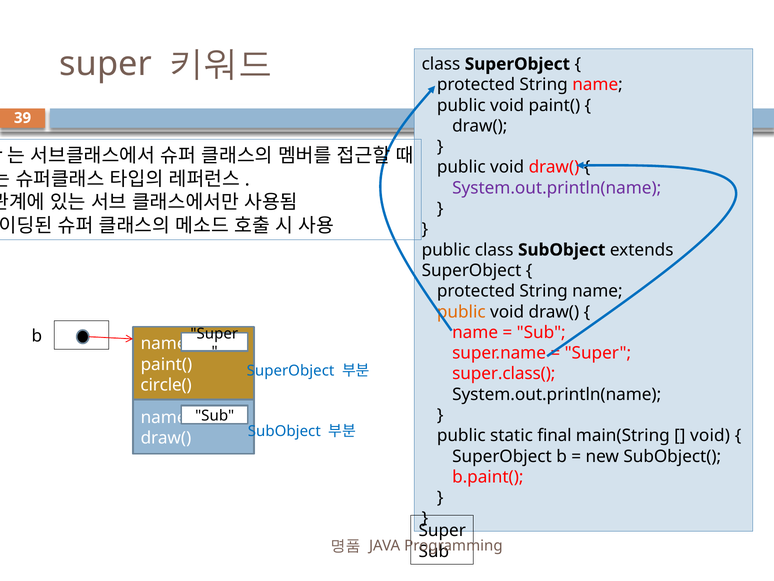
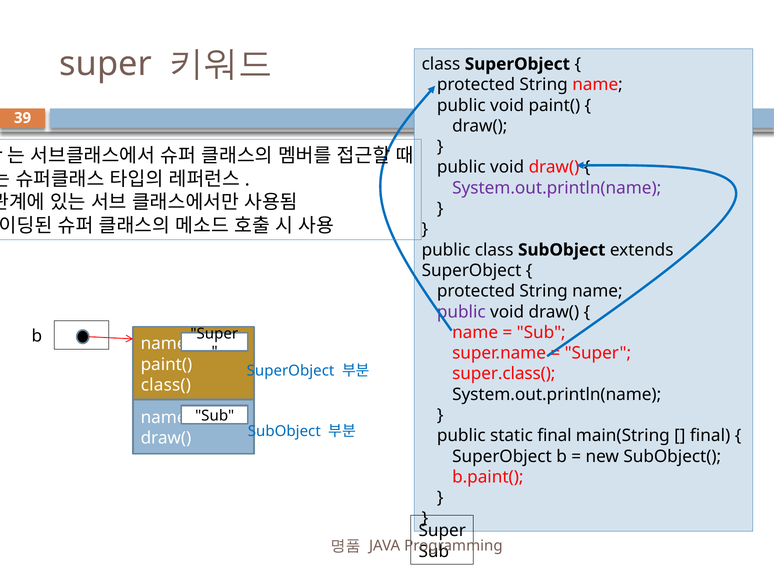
public colour: orange -> purple (461, 312)
circle(: circle( -> class( (166, 385)
void: void -> final (710, 435)
